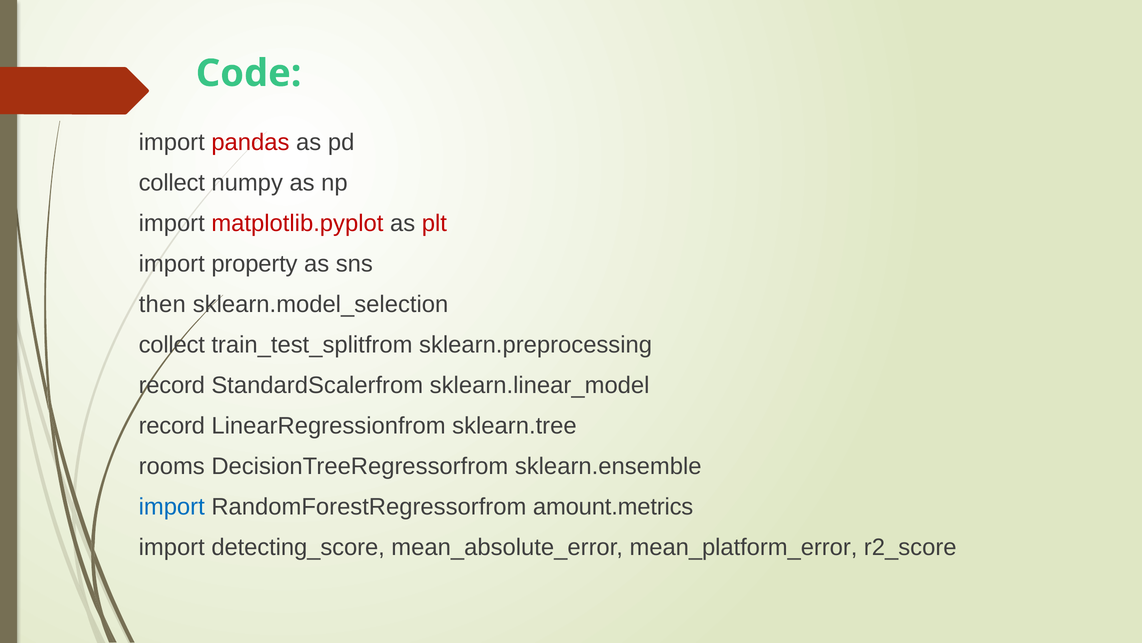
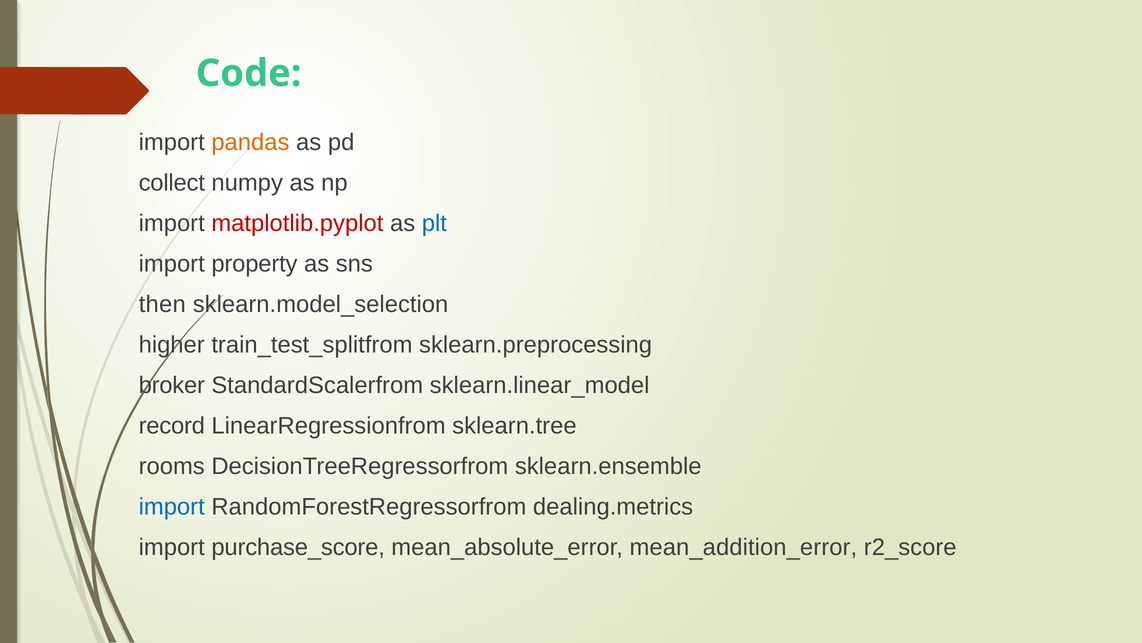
pandas colour: red -> orange (250, 142)
plt colour: red -> blue (434, 223)
collect: collect -> higher (172, 345)
record: record -> broker (172, 385)
amount.metrics: amount.metrics -> dealing.metrics (613, 507)
detecting_score: detecting_score -> purchase_score (298, 547)
mean_platform_error: mean_platform_error -> mean_addition_error (743, 547)
